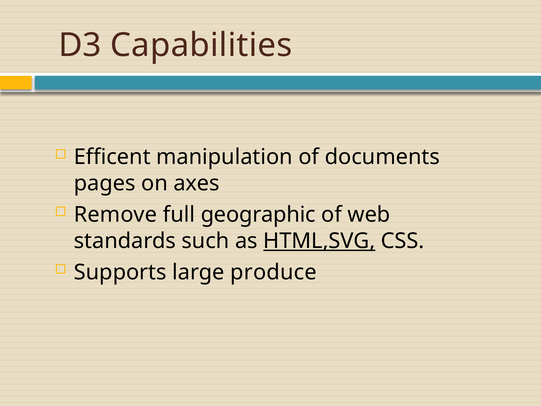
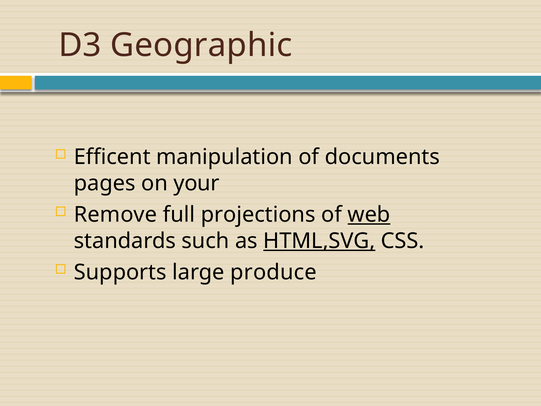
Capabilities: Capabilities -> Geographic (201, 45)
axes: axes -> your (197, 183)
geographic: geographic -> projections (258, 215)
web underline: none -> present (369, 215)
